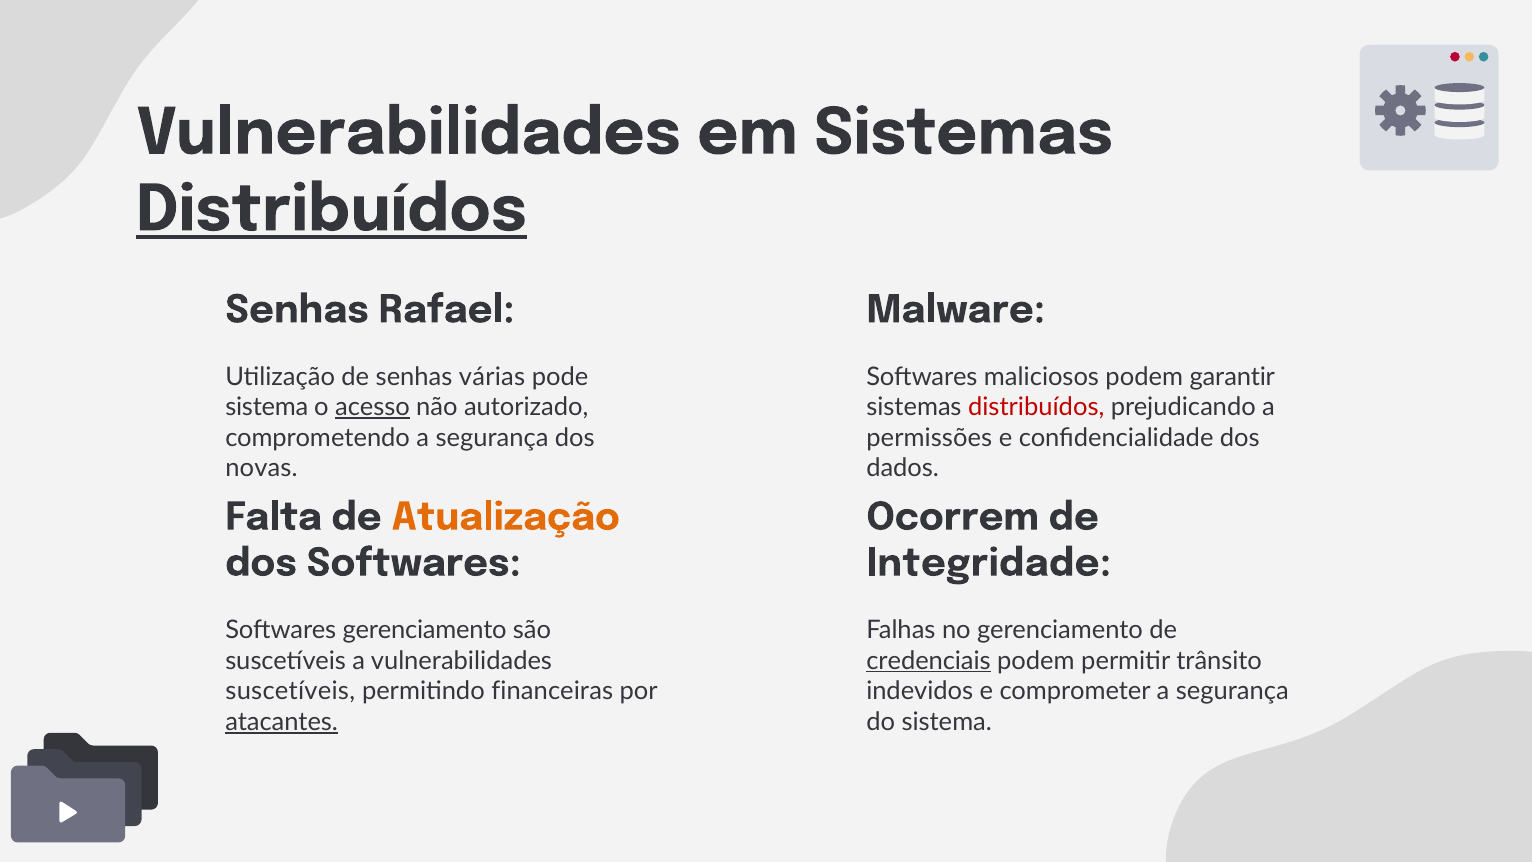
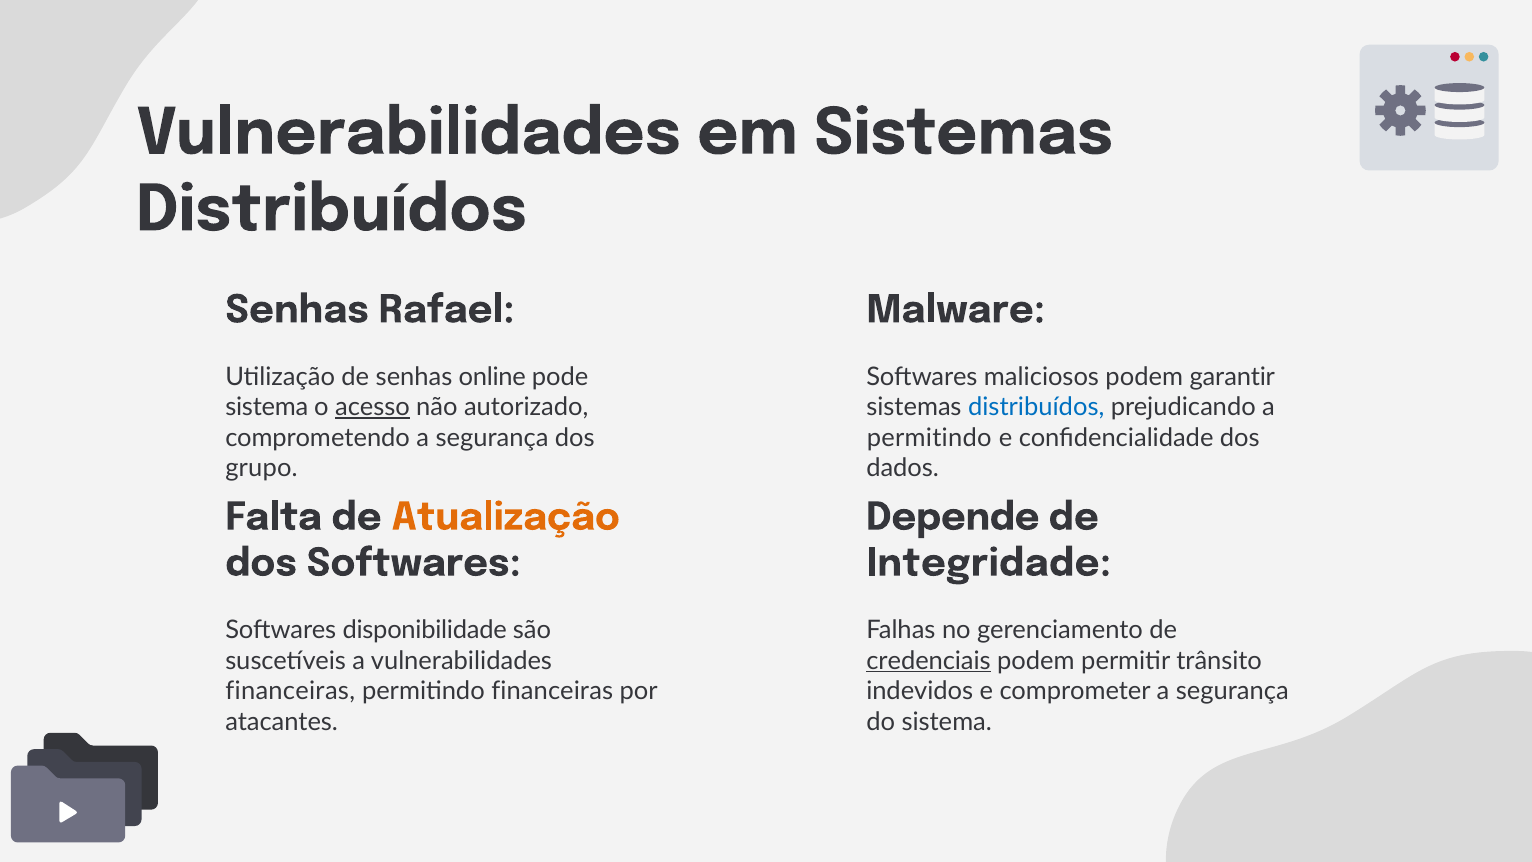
Distribuídos underline: present -> none (331, 209)
várias: várias -> online (492, 377)
distribuídos colour: red -> blue (1036, 407)
permissões: permissões -> permitindo (929, 438)
novas: novas -> grupo (261, 468)
Ocorrem: Ocorrem -> Depende (953, 517)
Softwares gerenciamento: gerenciamento -> disponibilidade (425, 630)
suscetíveis: suscetíveis -> financeiras (290, 691)
atacantes underline: present -> none (282, 722)
